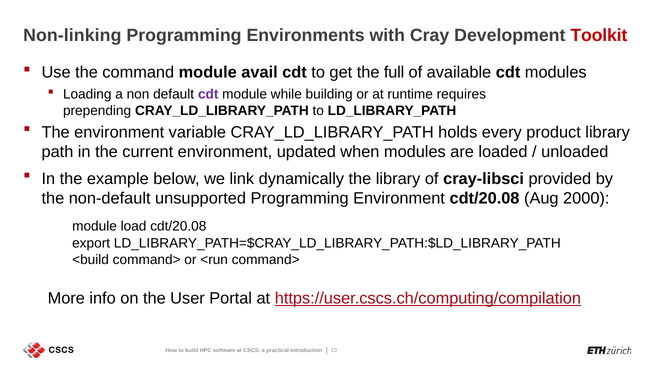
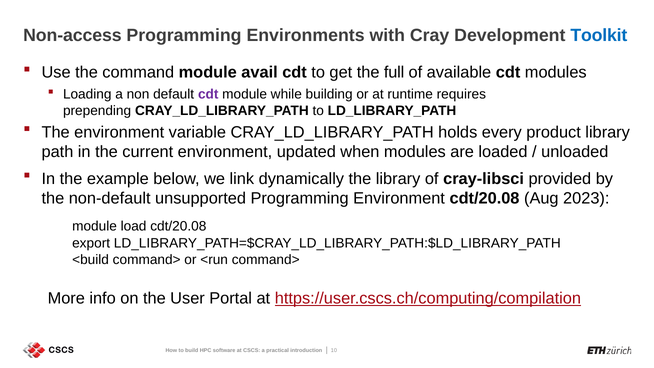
Non-linking: Non-linking -> Non-access (72, 35)
Toolkit colour: red -> blue (599, 35)
2000: 2000 -> 2023 (586, 198)
